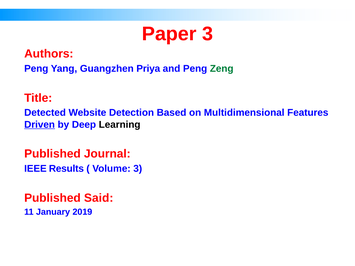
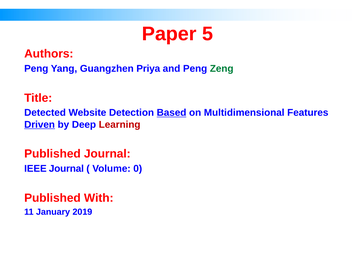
Paper 3: 3 -> 5 (208, 34)
Based underline: none -> present (172, 113)
Learning colour: black -> red (120, 125)
IEEE Results: Results -> Journal (66, 169)
Volume 3: 3 -> 0 (138, 169)
Said: Said -> With (99, 198)
